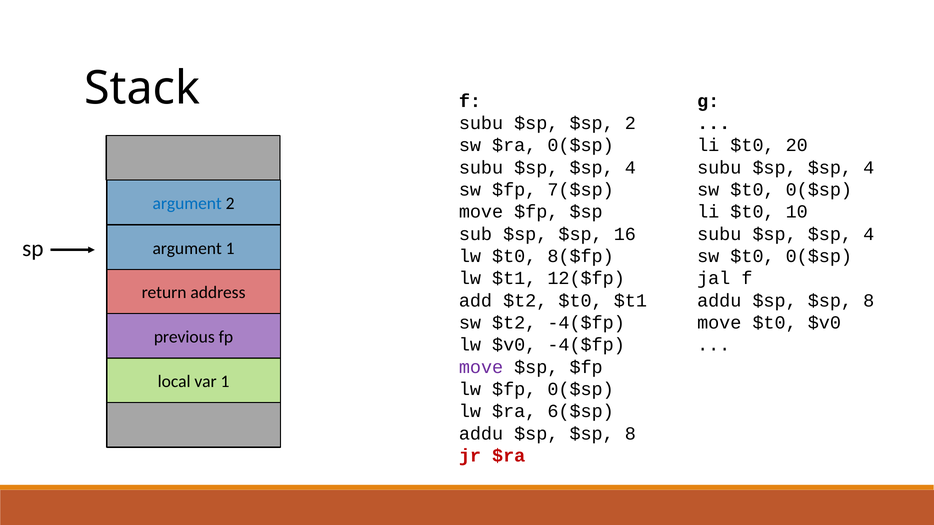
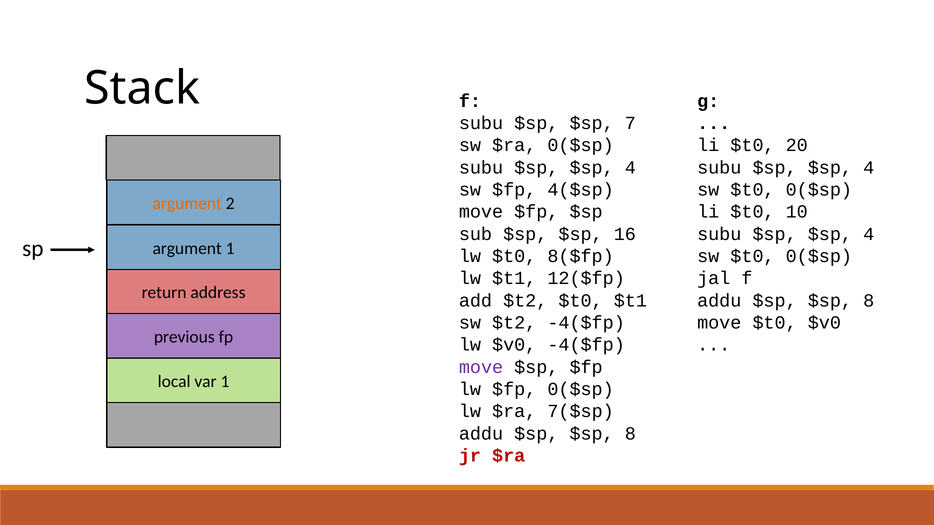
$sp 2: 2 -> 7 (630, 123)
7($sp: 7($sp -> 4($sp (581, 190)
argument colour: blue -> orange (187, 204)
6($sp: 6($sp -> 7($sp (581, 412)
